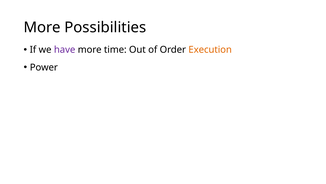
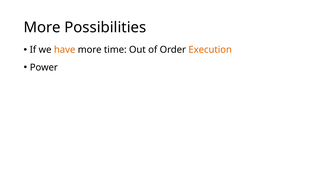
have colour: purple -> orange (65, 50)
